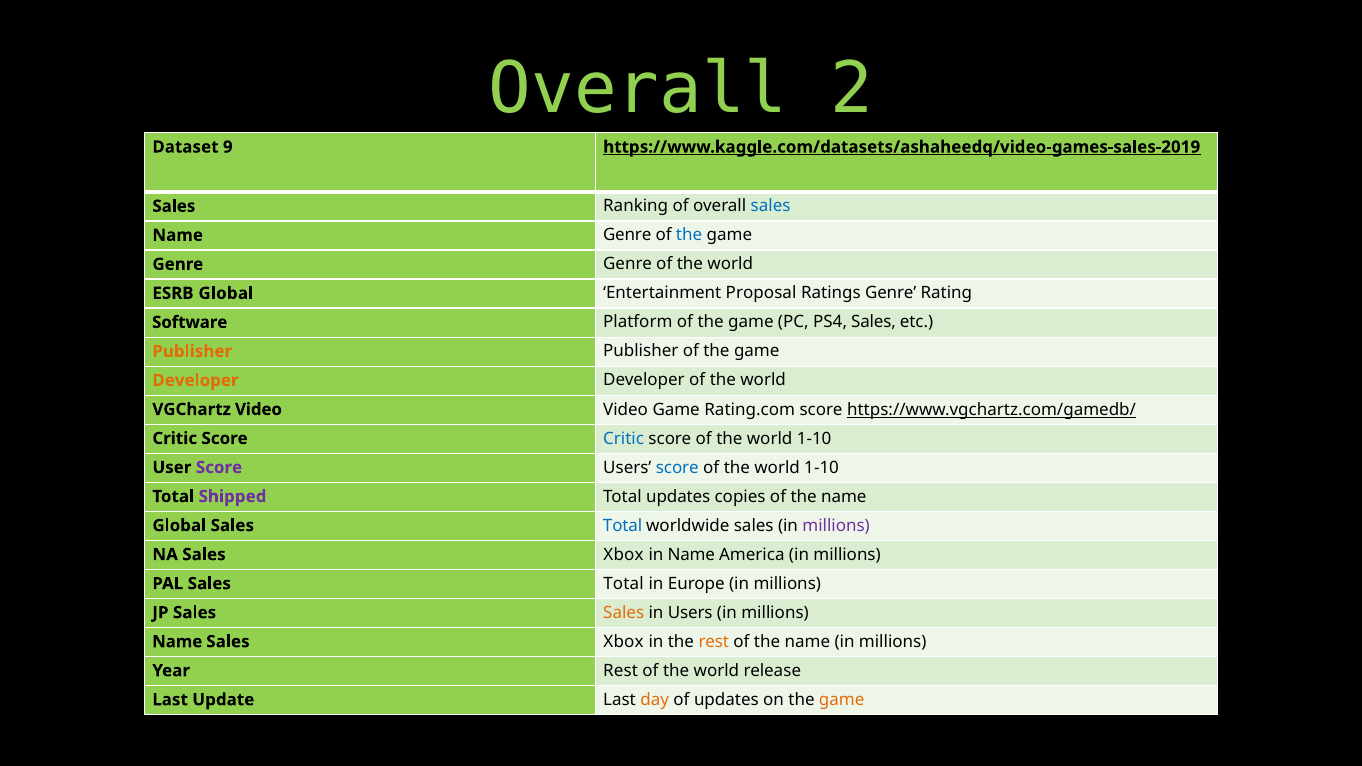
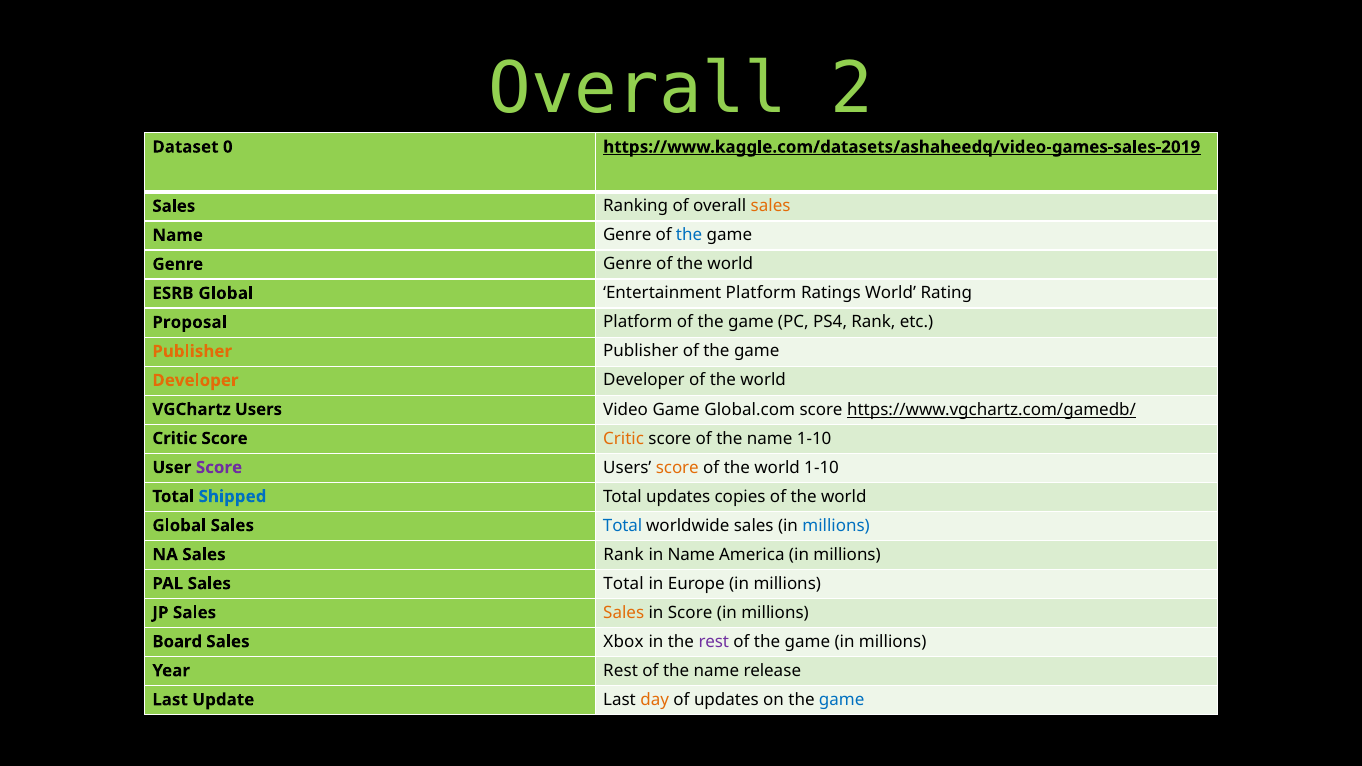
9: 9 -> 0 (228, 147)
sales colour: blue -> orange (771, 206)
Entertainment Proposal: Proposal -> Platform (761, 293)
Ratings Genre: Genre -> World (891, 293)
Software: Software -> Proposal (190, 322)
PS4 Sales: Sales -> Rank (873, 322)
VGChartz Video: Video -> Users (258, 409)
Rating.com: Rating.com -> Global.com (750, 409)
Critic colour: blue -> orange (624, 438)
world: world -> name (770, 438)
score colour: blue -> orange (677, 468)
Shipped colour: purple -> blue (233, 497)
copies of the name: name -> world (844, 497)
millions colour: purple -> blue (836, 526)
NA Sales Xbox: Xbox -> Rank (624, 555)
in Users: Users -> Score (690, 613)
Name: Name -> Board (177, 642)
rest colour: orange -> purple (714, 642)
name: name -> game (807, 642)
world: world -> name (716, 671)
game colour: orange -> blue (842, 700)
